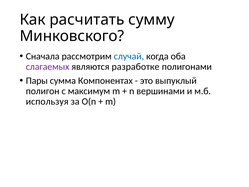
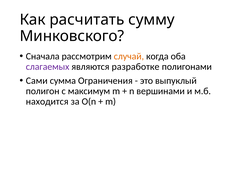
случай colour: blue -> orange (129, 56)
Пары: Пары -> Сами (37, 81)
Компонентах: Компонентах -> Ограничения (105, 81)
используя: используя -> находится (47, 101)
